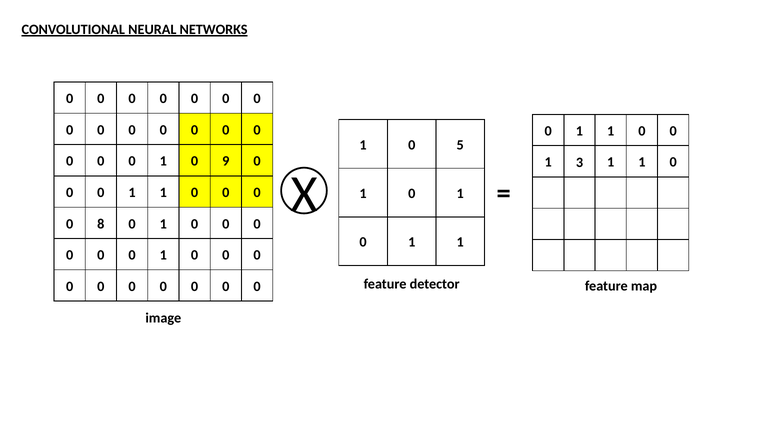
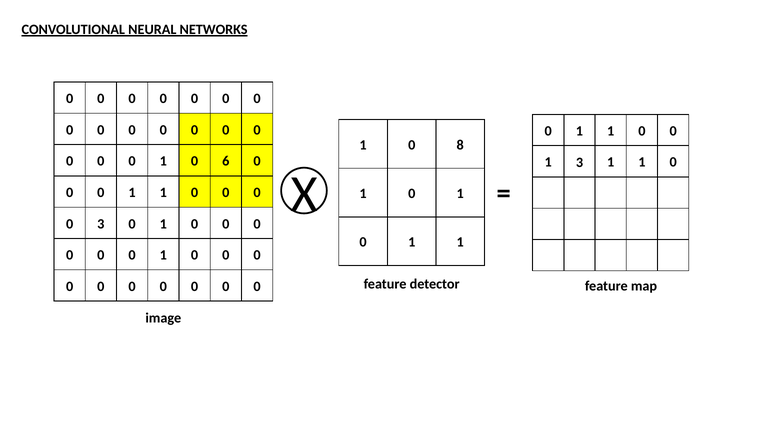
5: 5 -> 8 (460, 145)
9: 9 -> 6 (226, 161)
0 8: 8 -> 3 (101, 224)
